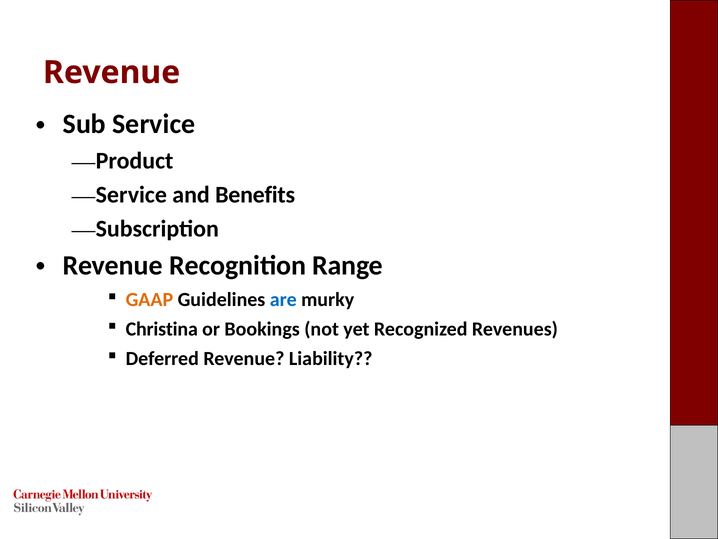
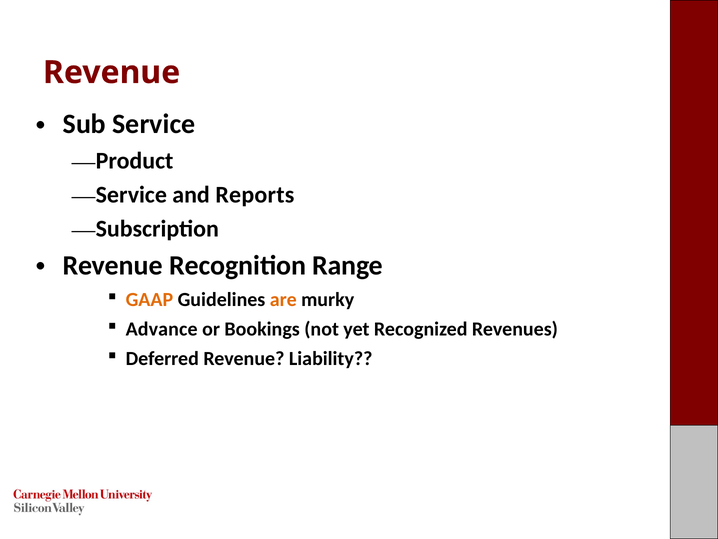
Benefits: Benefits -> Reports (255, 195)
are colour: blue -> orange (283, 299)
Christina: Christina -> Advance (162, 329)
